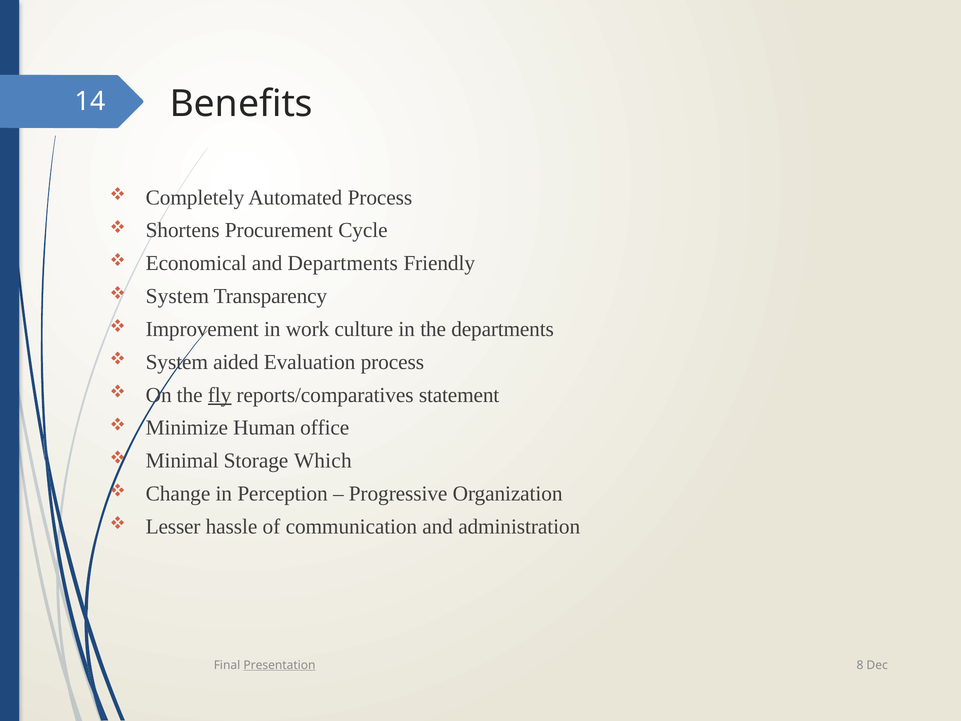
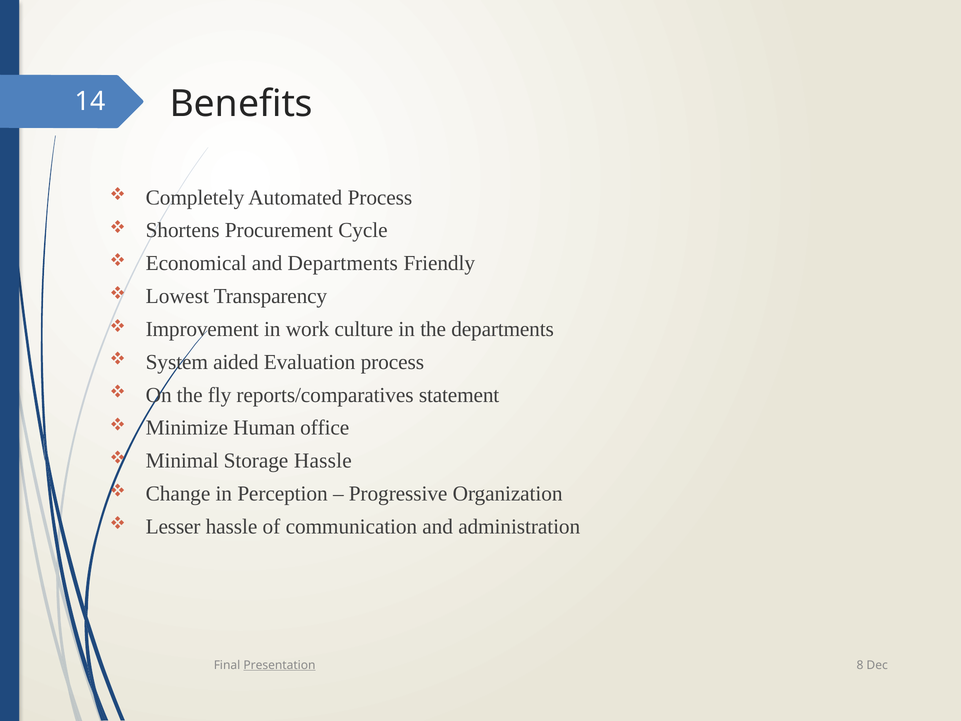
System: System -> Lowest (177, 296)
fly underline: present -> none (220, 395)
Storage Which: Which -> Hassle (323, 461)
